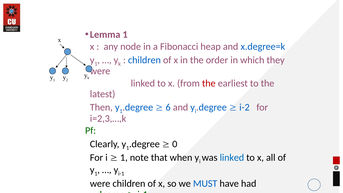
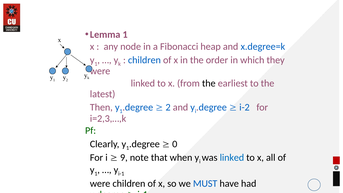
the colour: red -> black (209, 83)
6: 6 -> 2 (168, 107)
1: 1 -> 9 (124, 158)
